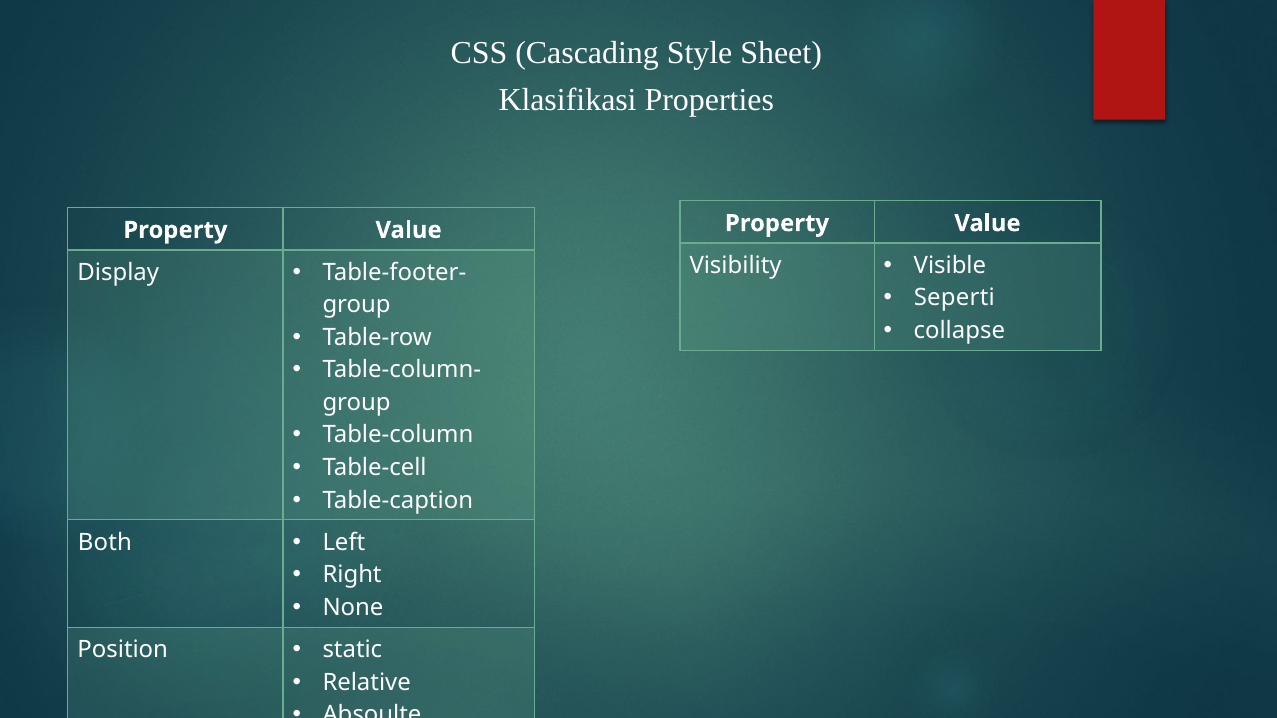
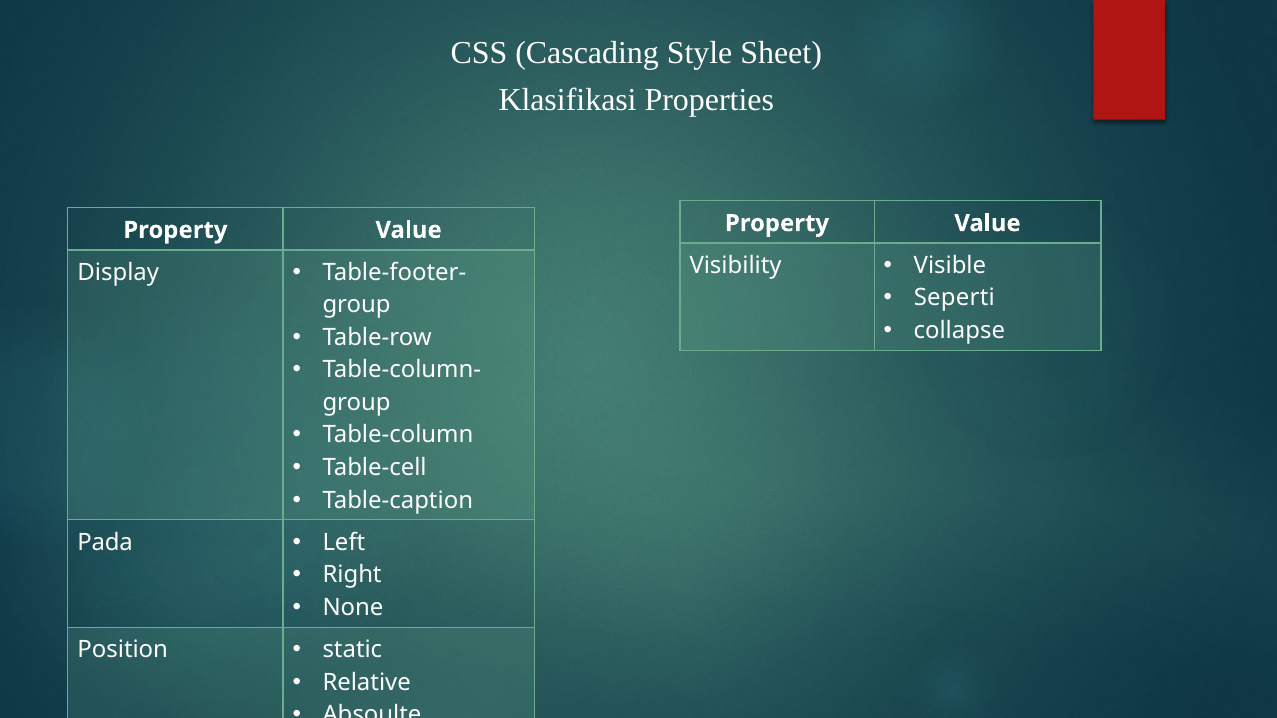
Both: Both -> Pada (105, 543)
